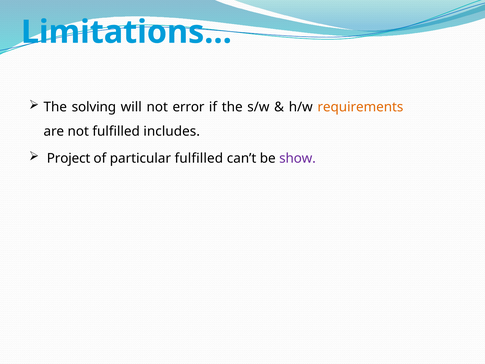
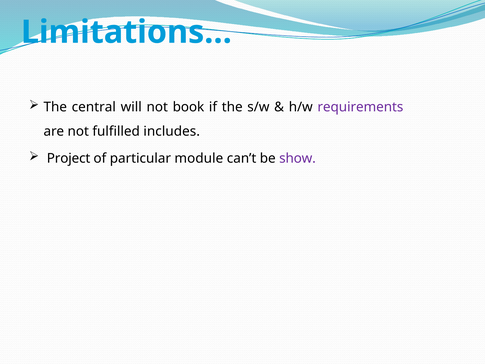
solving: solving -> central (94, 107)
error: error -> book (188, 107)
requirements colour: orange -> purple (360, 107)
particular fulfilled: fulfilled -> module (199, 158)
